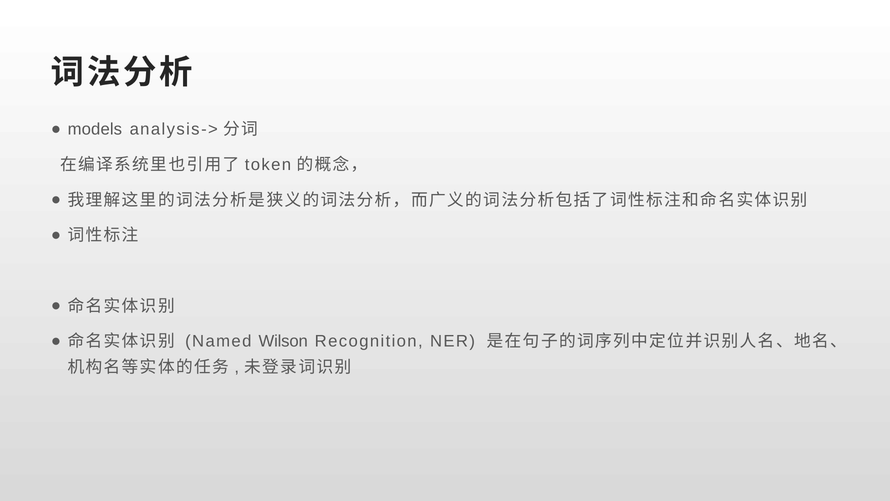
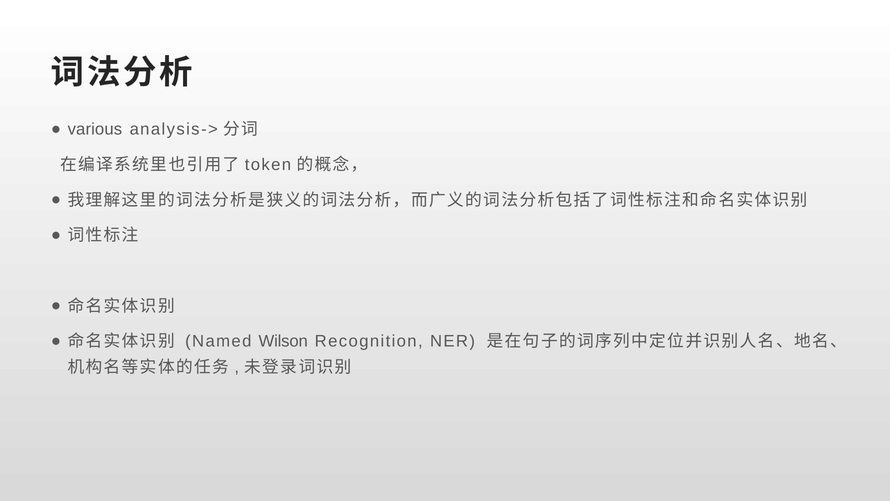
models: models -> various (95, 129)
